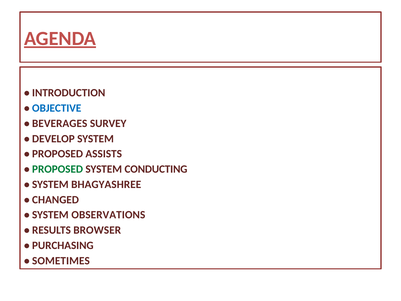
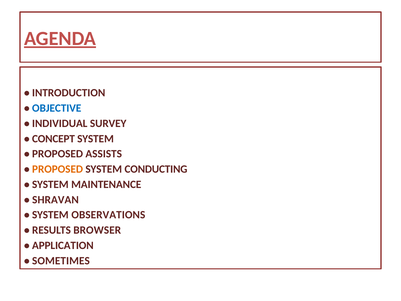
BEVERAGES: BEVERAGES -> INDIVIDUAL (60, 123)
DEVELOP: DEVELOP -> CONCEPT (53, 139)
PROPOSED colour: green -> orange (58, 169)
BHAGYASHREE: BHAGYASHREE -> MAINTENANCE (106, 184)
CHANGED: CHANGED -> SHRAVAN (55, 200)
PURCHASING: PURCHASING -> APPLICATION (63, 245)
